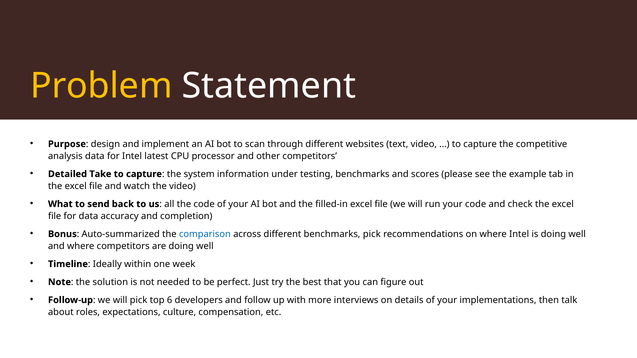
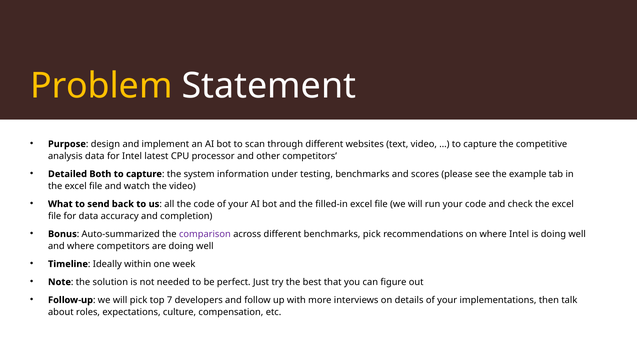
Take: Take -> Both (100, 174)
comparison colour: blue -> purple (205, 234)
6: 6 -> 7 (170, 300)
